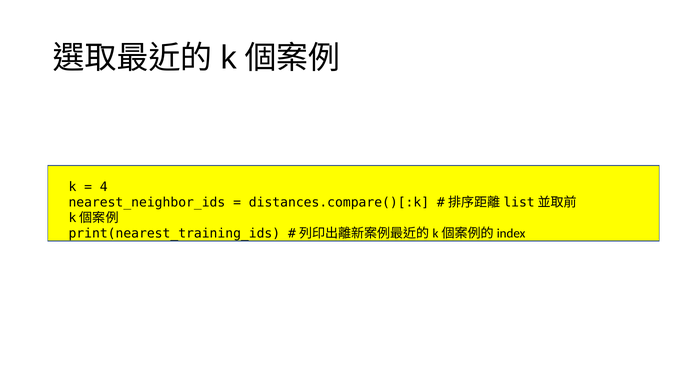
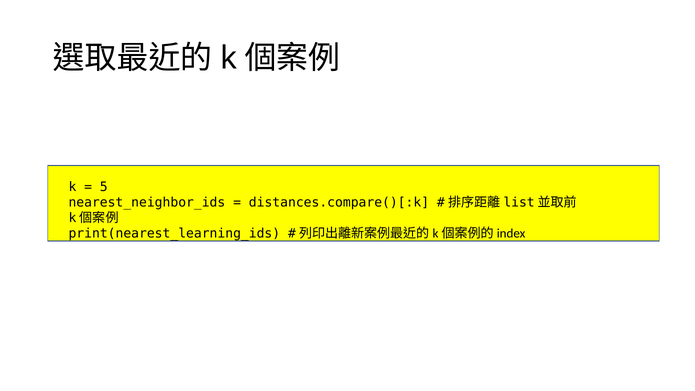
4: 4 -> 5 (104, 187)
print(nearest_training_ids: print(nearest_training_ids -> print(nearest_learning_ids (174, 234)
